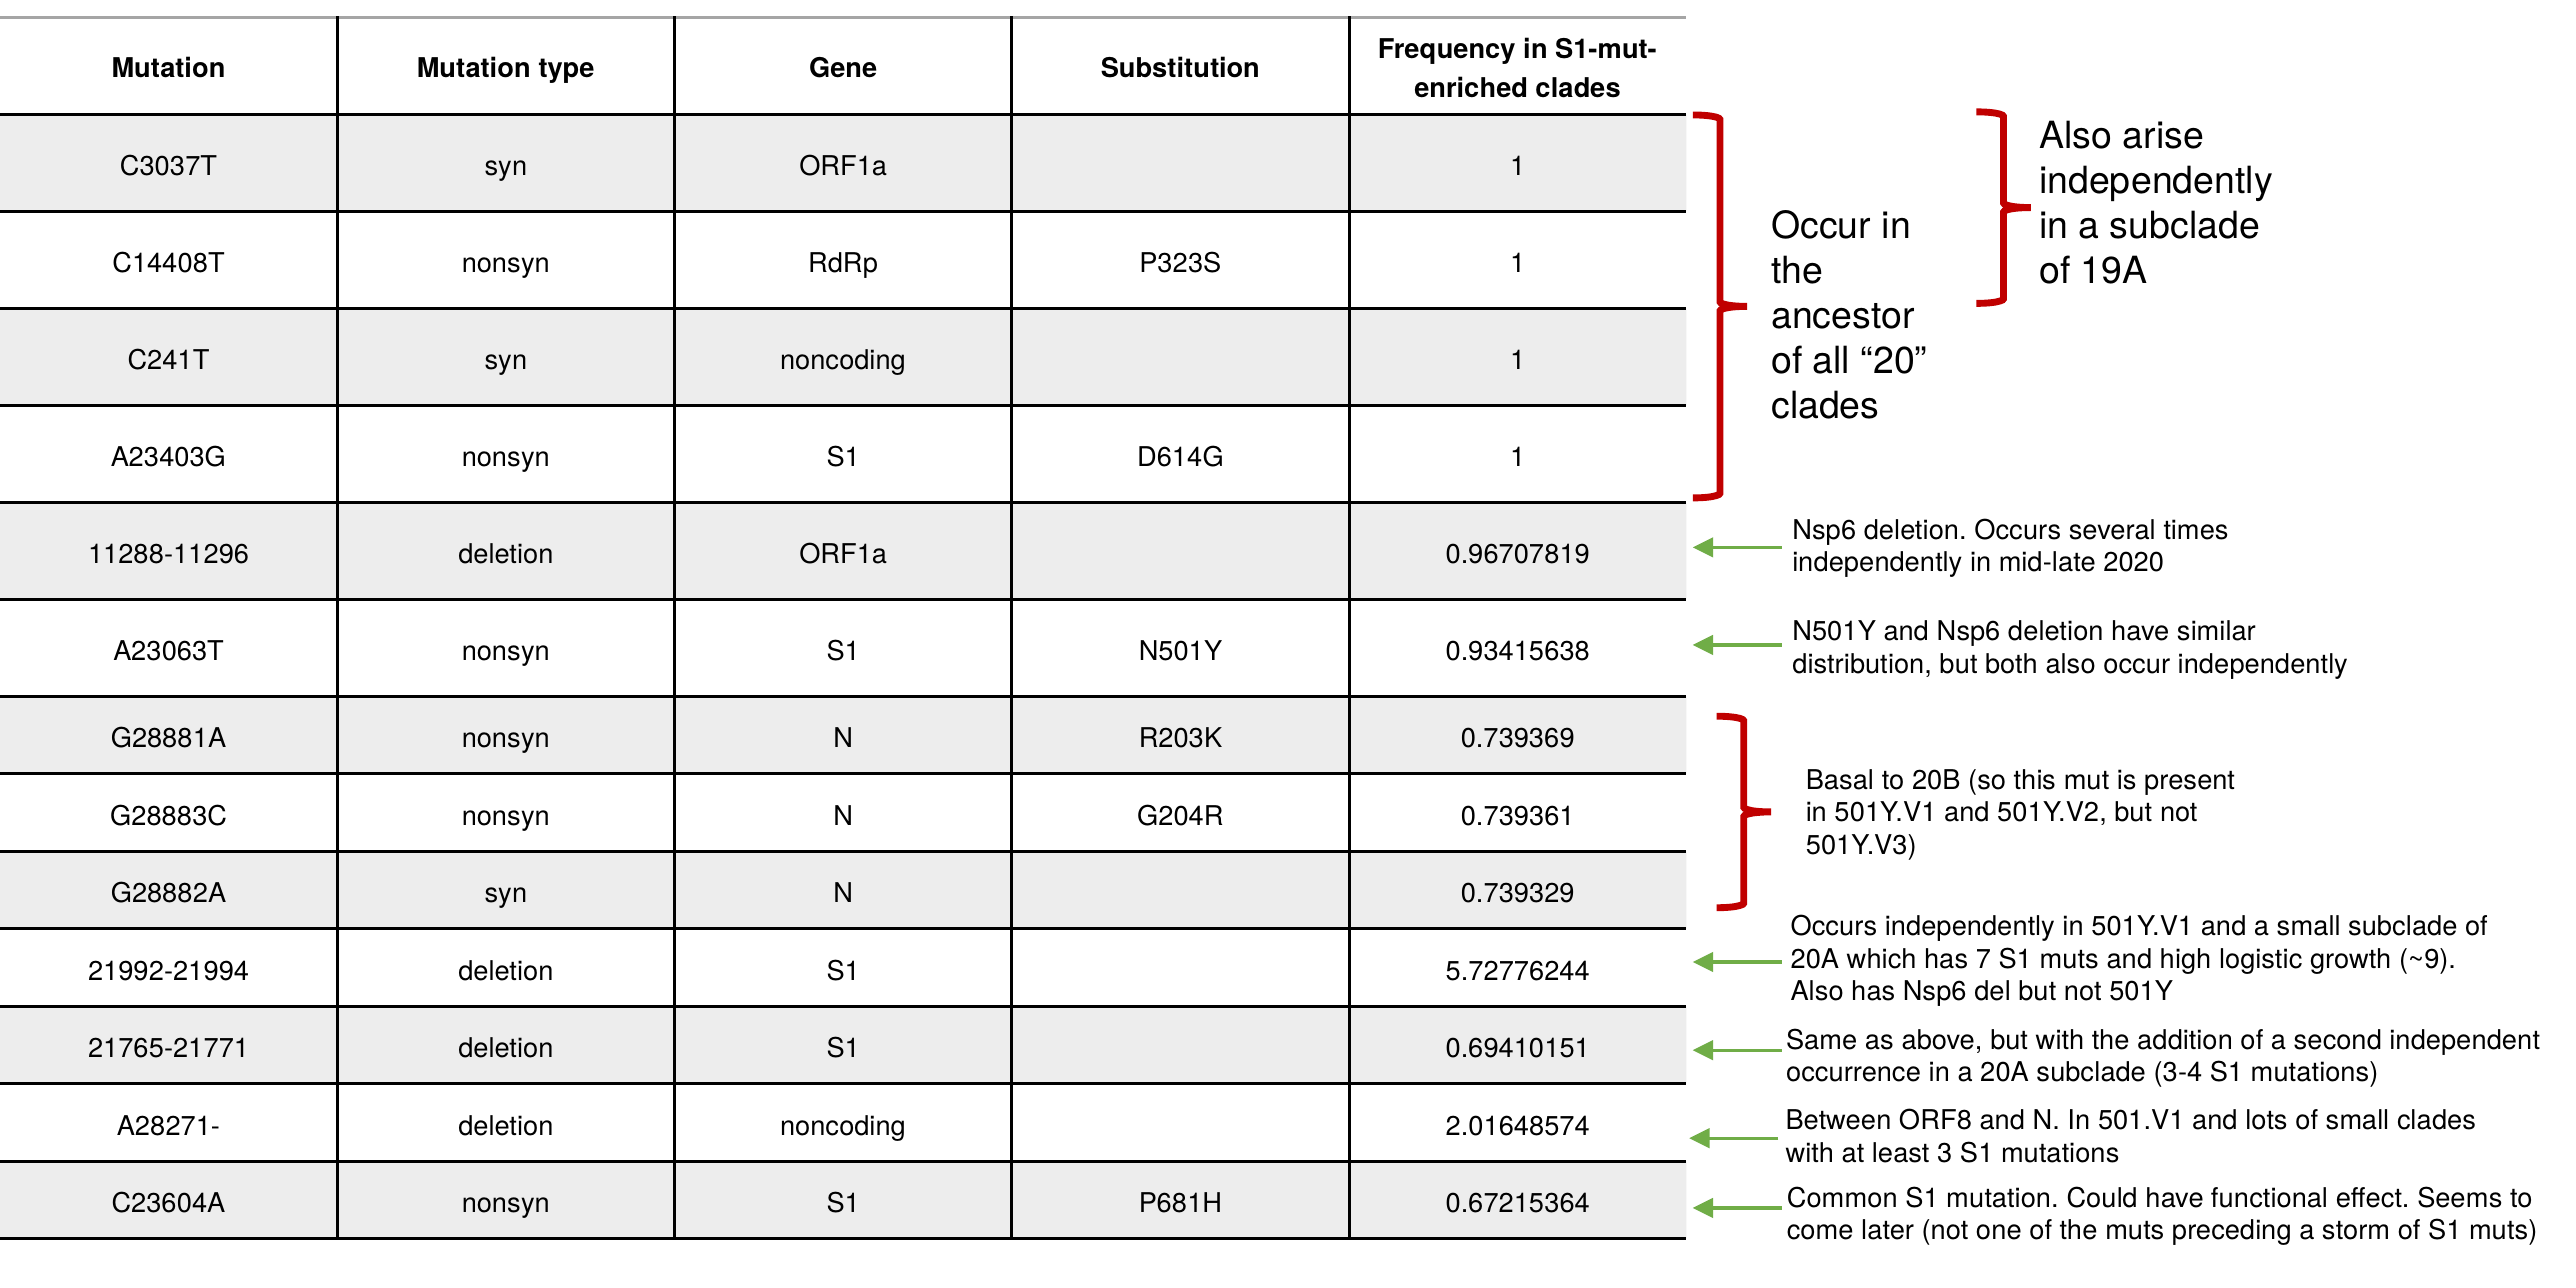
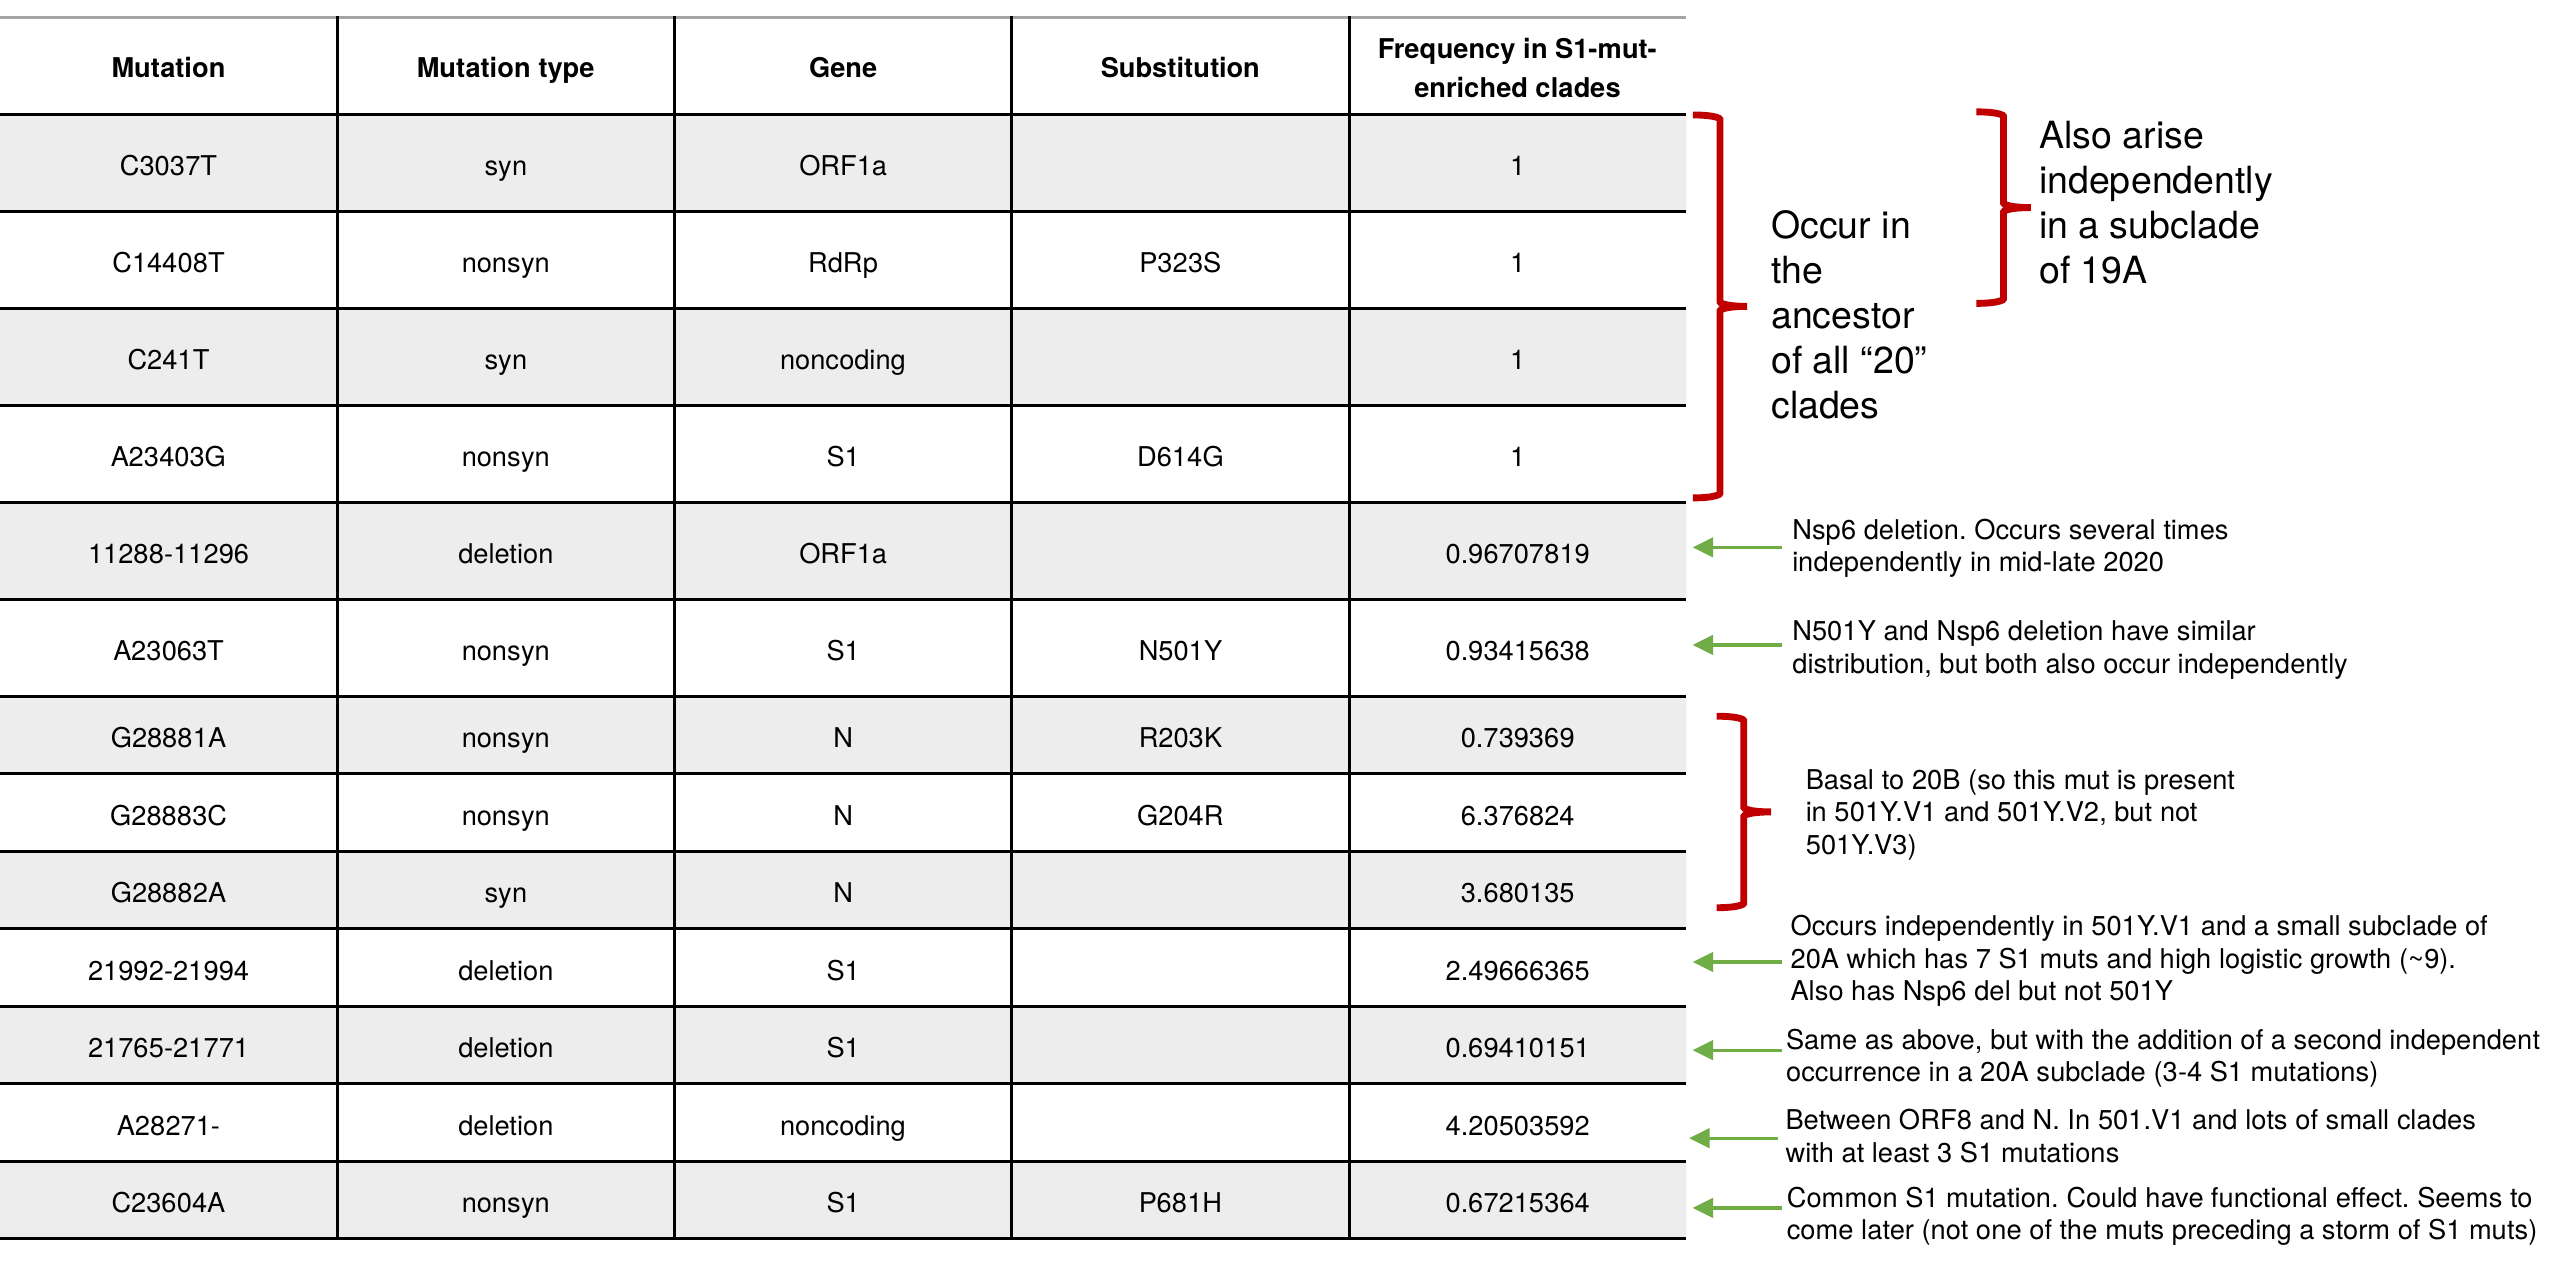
0.739361: 0.739361 -> 6.376824 (1518, 816)
0.739329: 0.739329 -> 3.680135 (1518, 894)
5.72776244: 5.72776244 -> 2.49666365 (1518, 971)
2.01648574: 2.01648574 -> 4.20503592 (1518, 1126)
